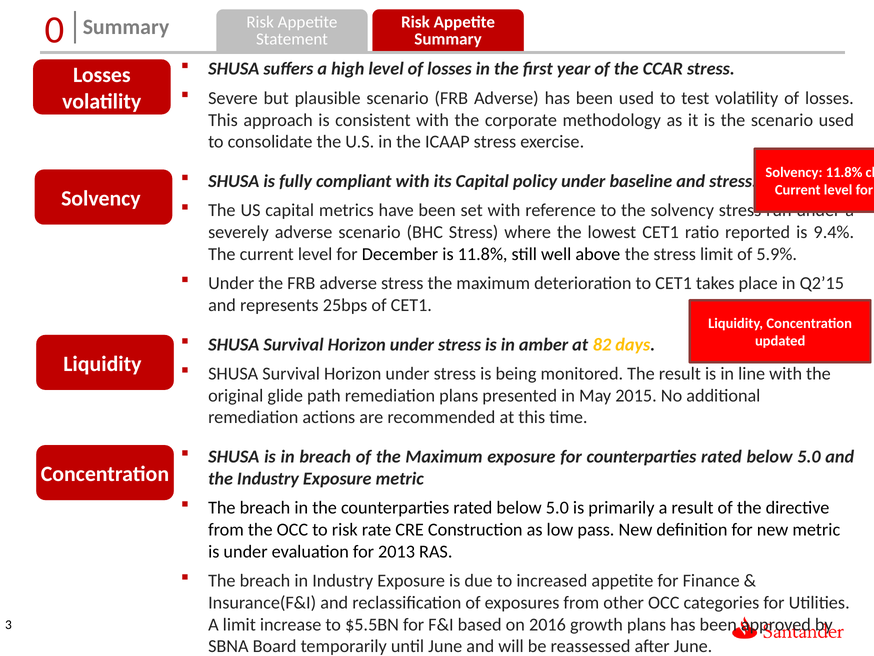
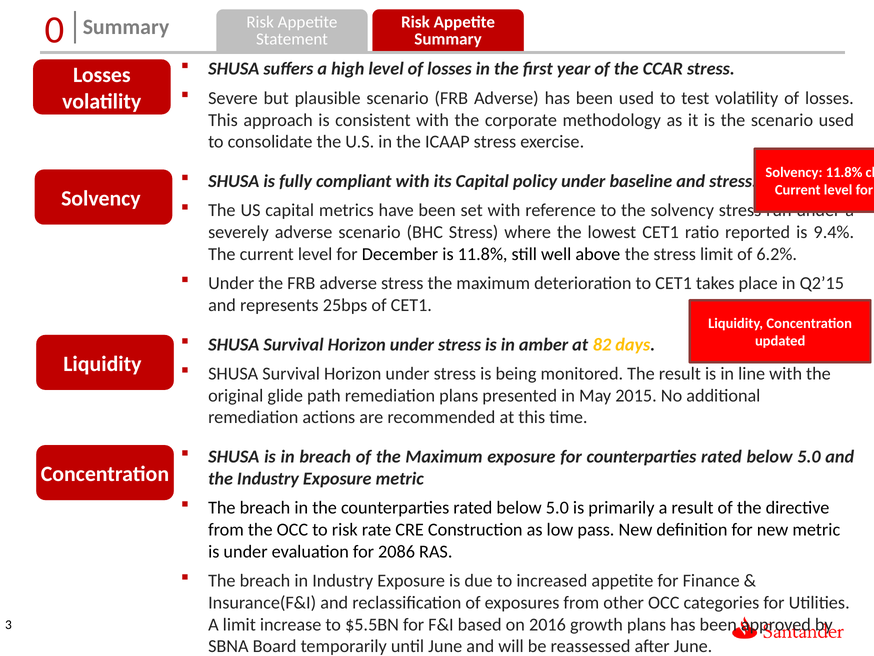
5.9%: 5.9% -> 6.2% (777, 254)
2013: 2013 -> 2086 (397, 551)
